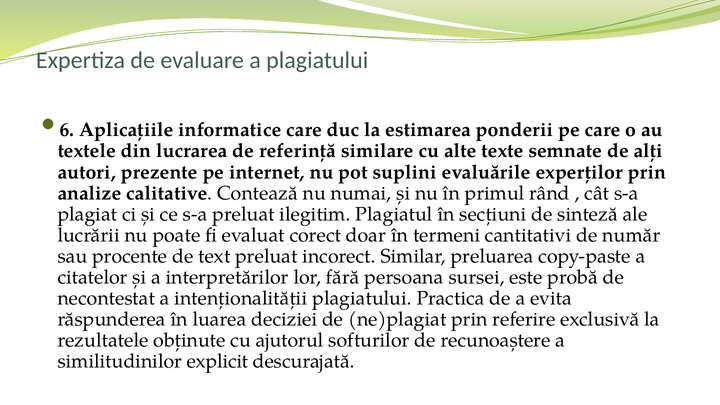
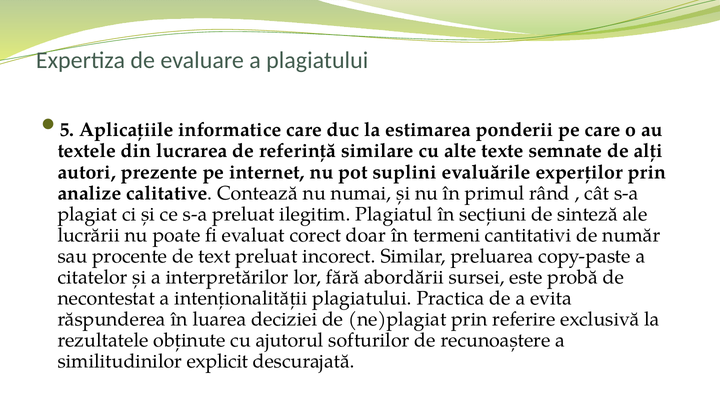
6: 6 -> 5 (67, 130)
persoana: persoana -> abordării (404, 277)
